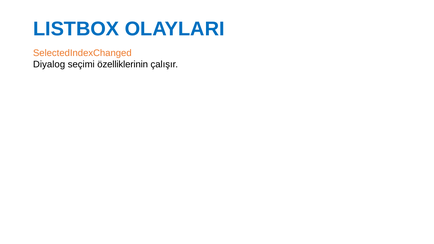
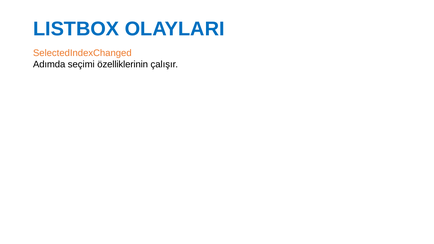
Diyalog: Diyalog -> Adımda (49, 64)
